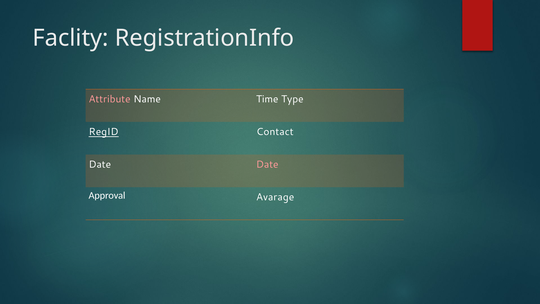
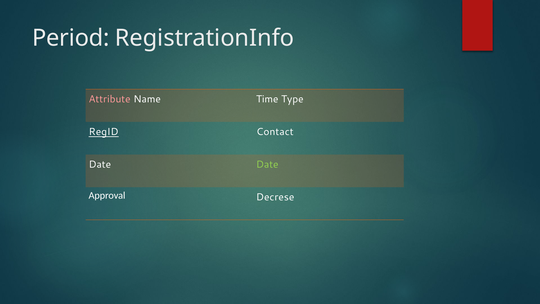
Faclity: Faclity -> Period (71, 38)
Date colour: pink -> light green (267, 164)
Avarage: Avarage -> Decrese (275, 197)
